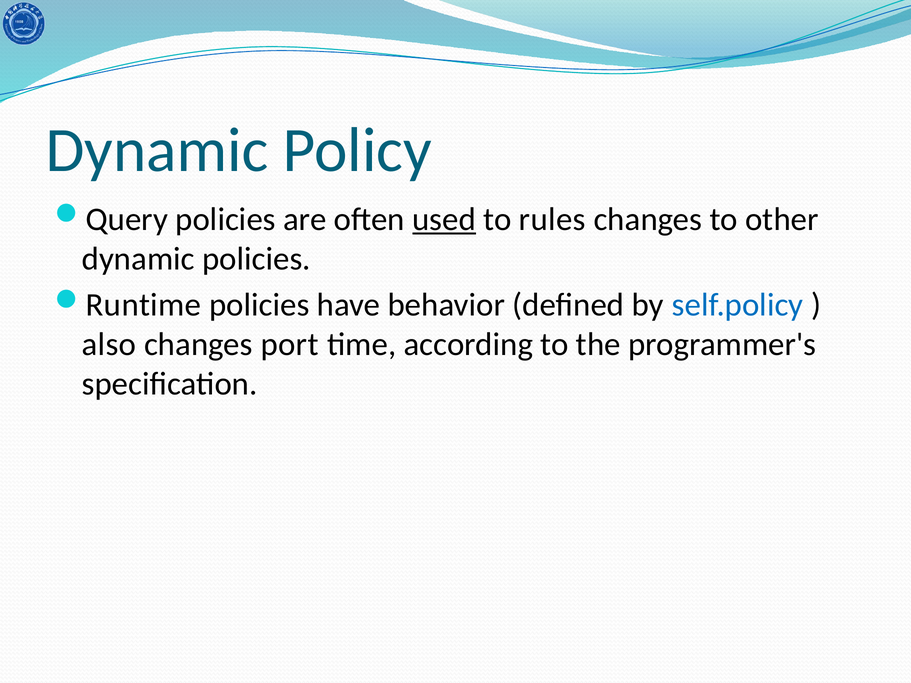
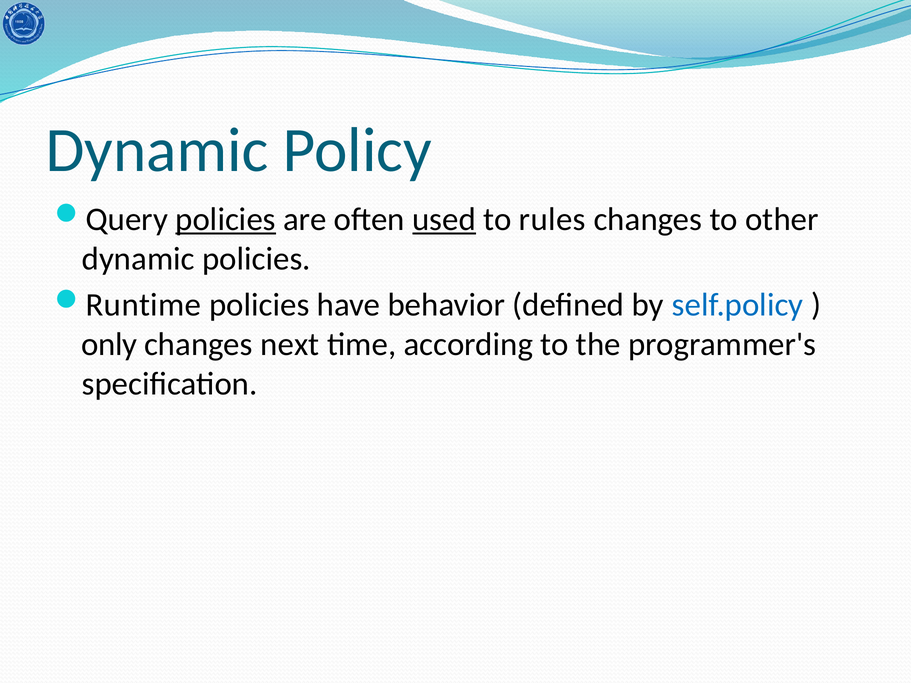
policies underline: none -> present (226, 219)
also: also -> only (109, 345)
port: port -> next (290, 345)
